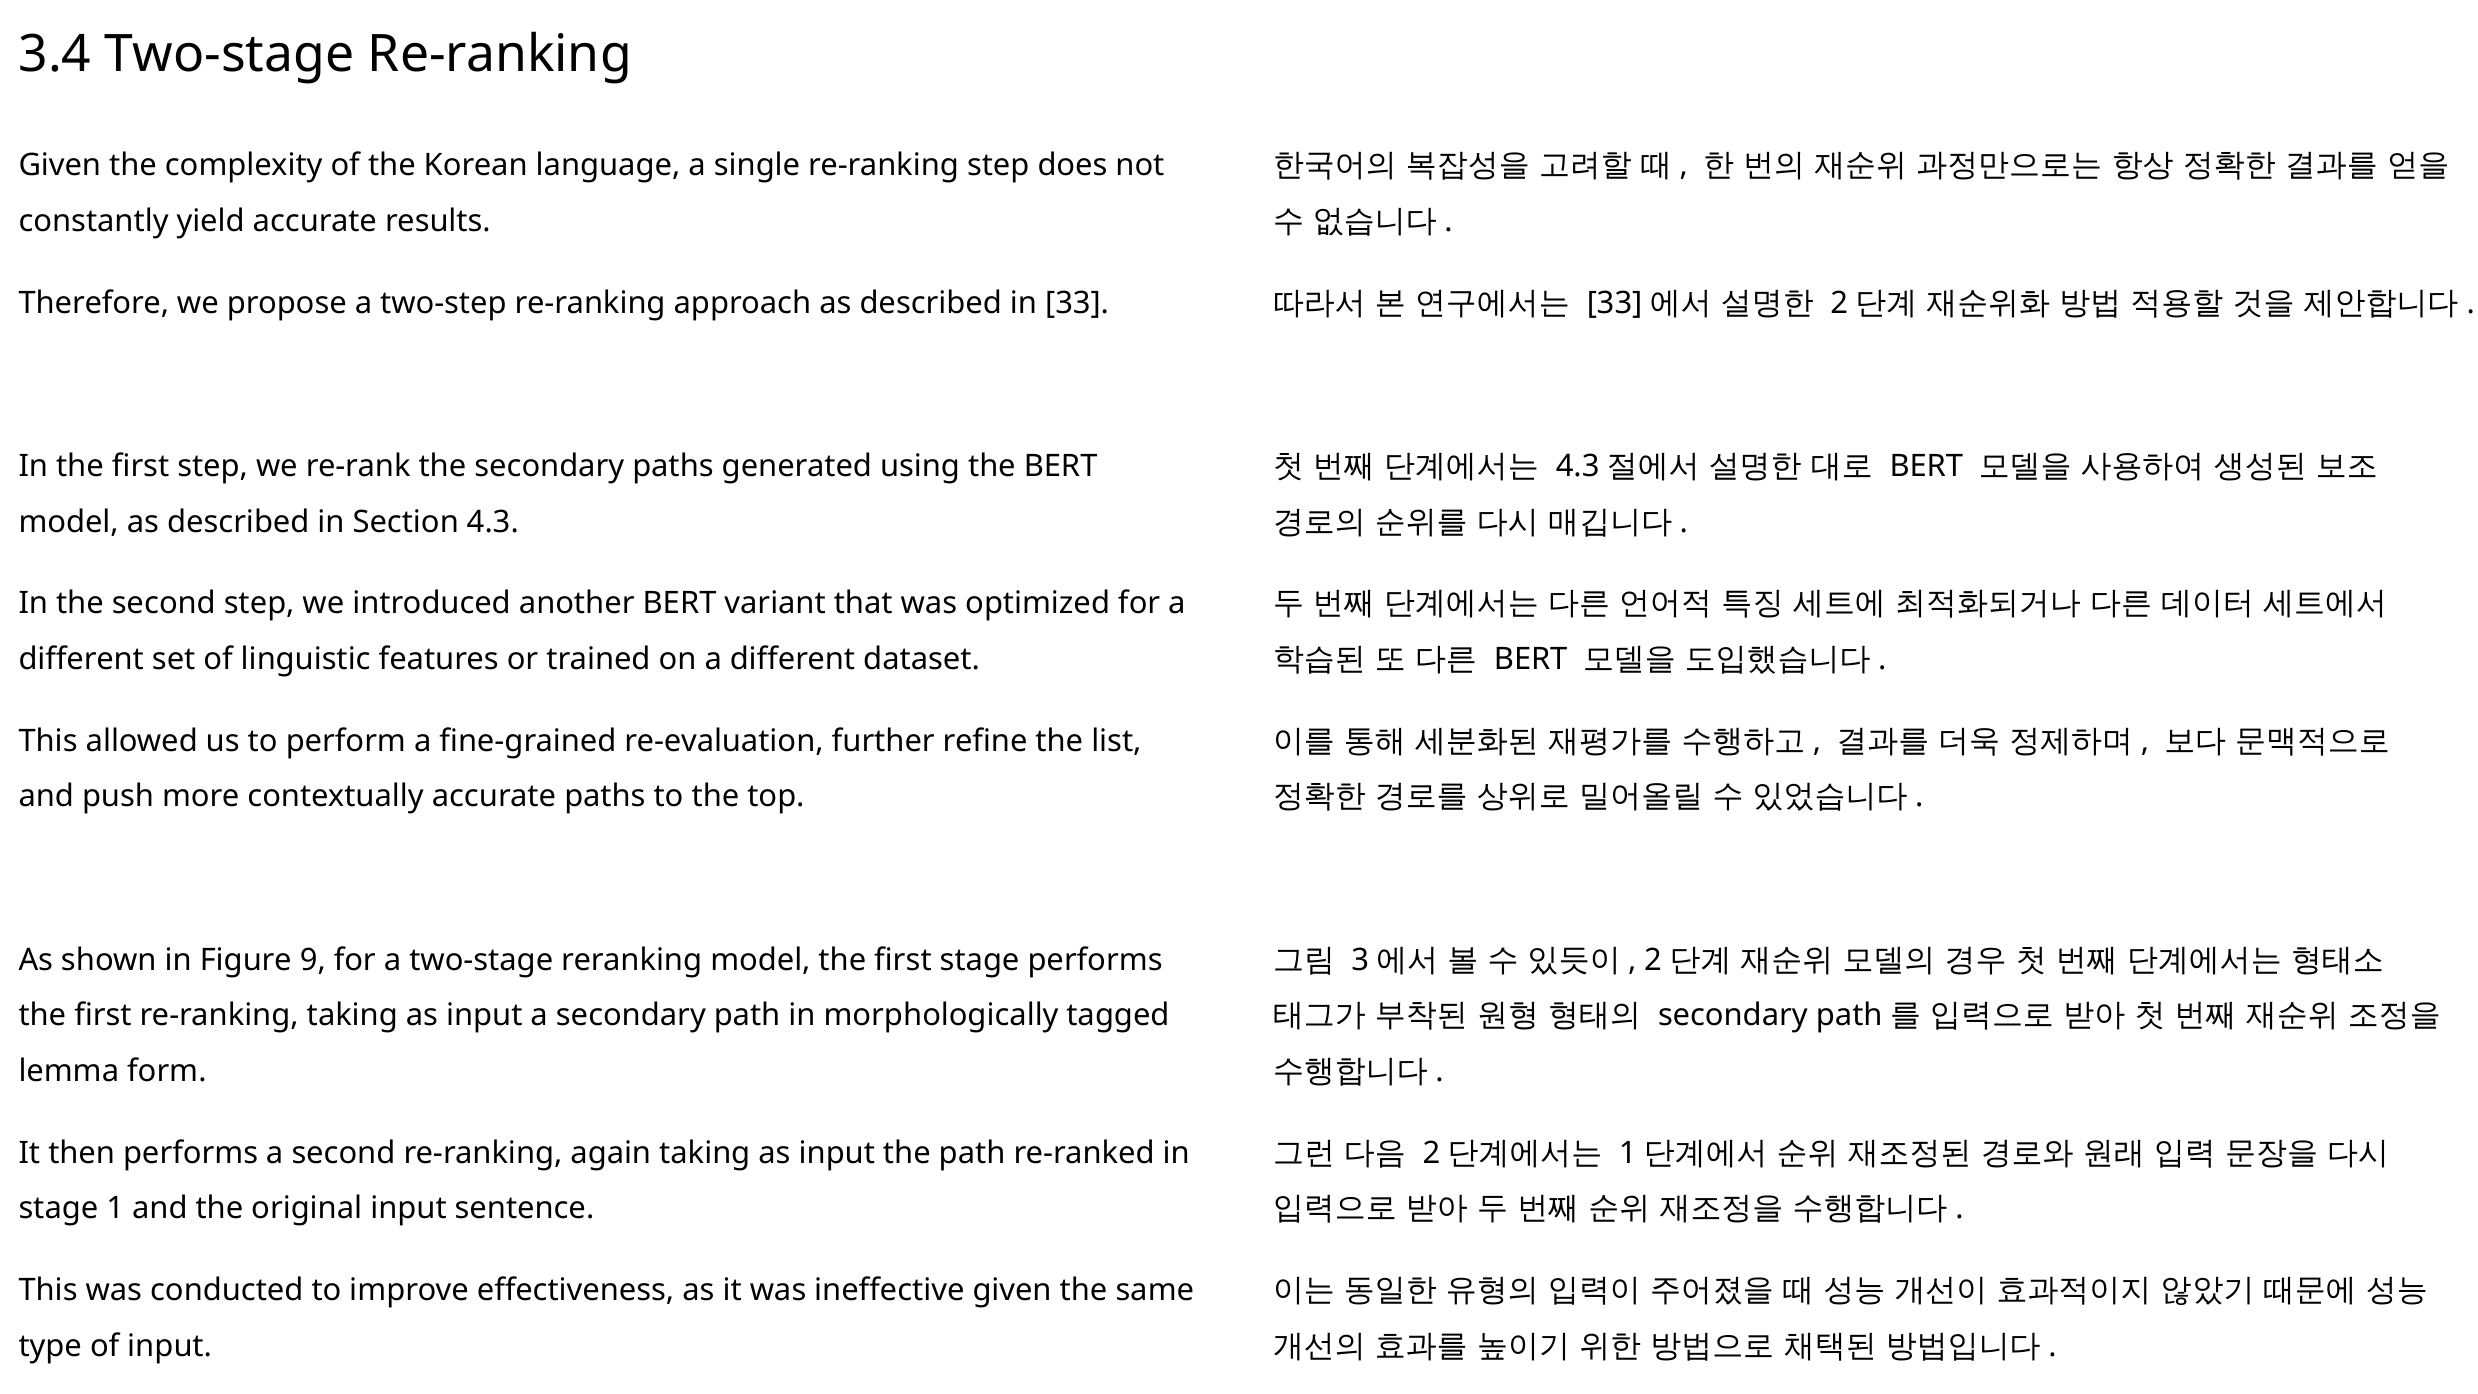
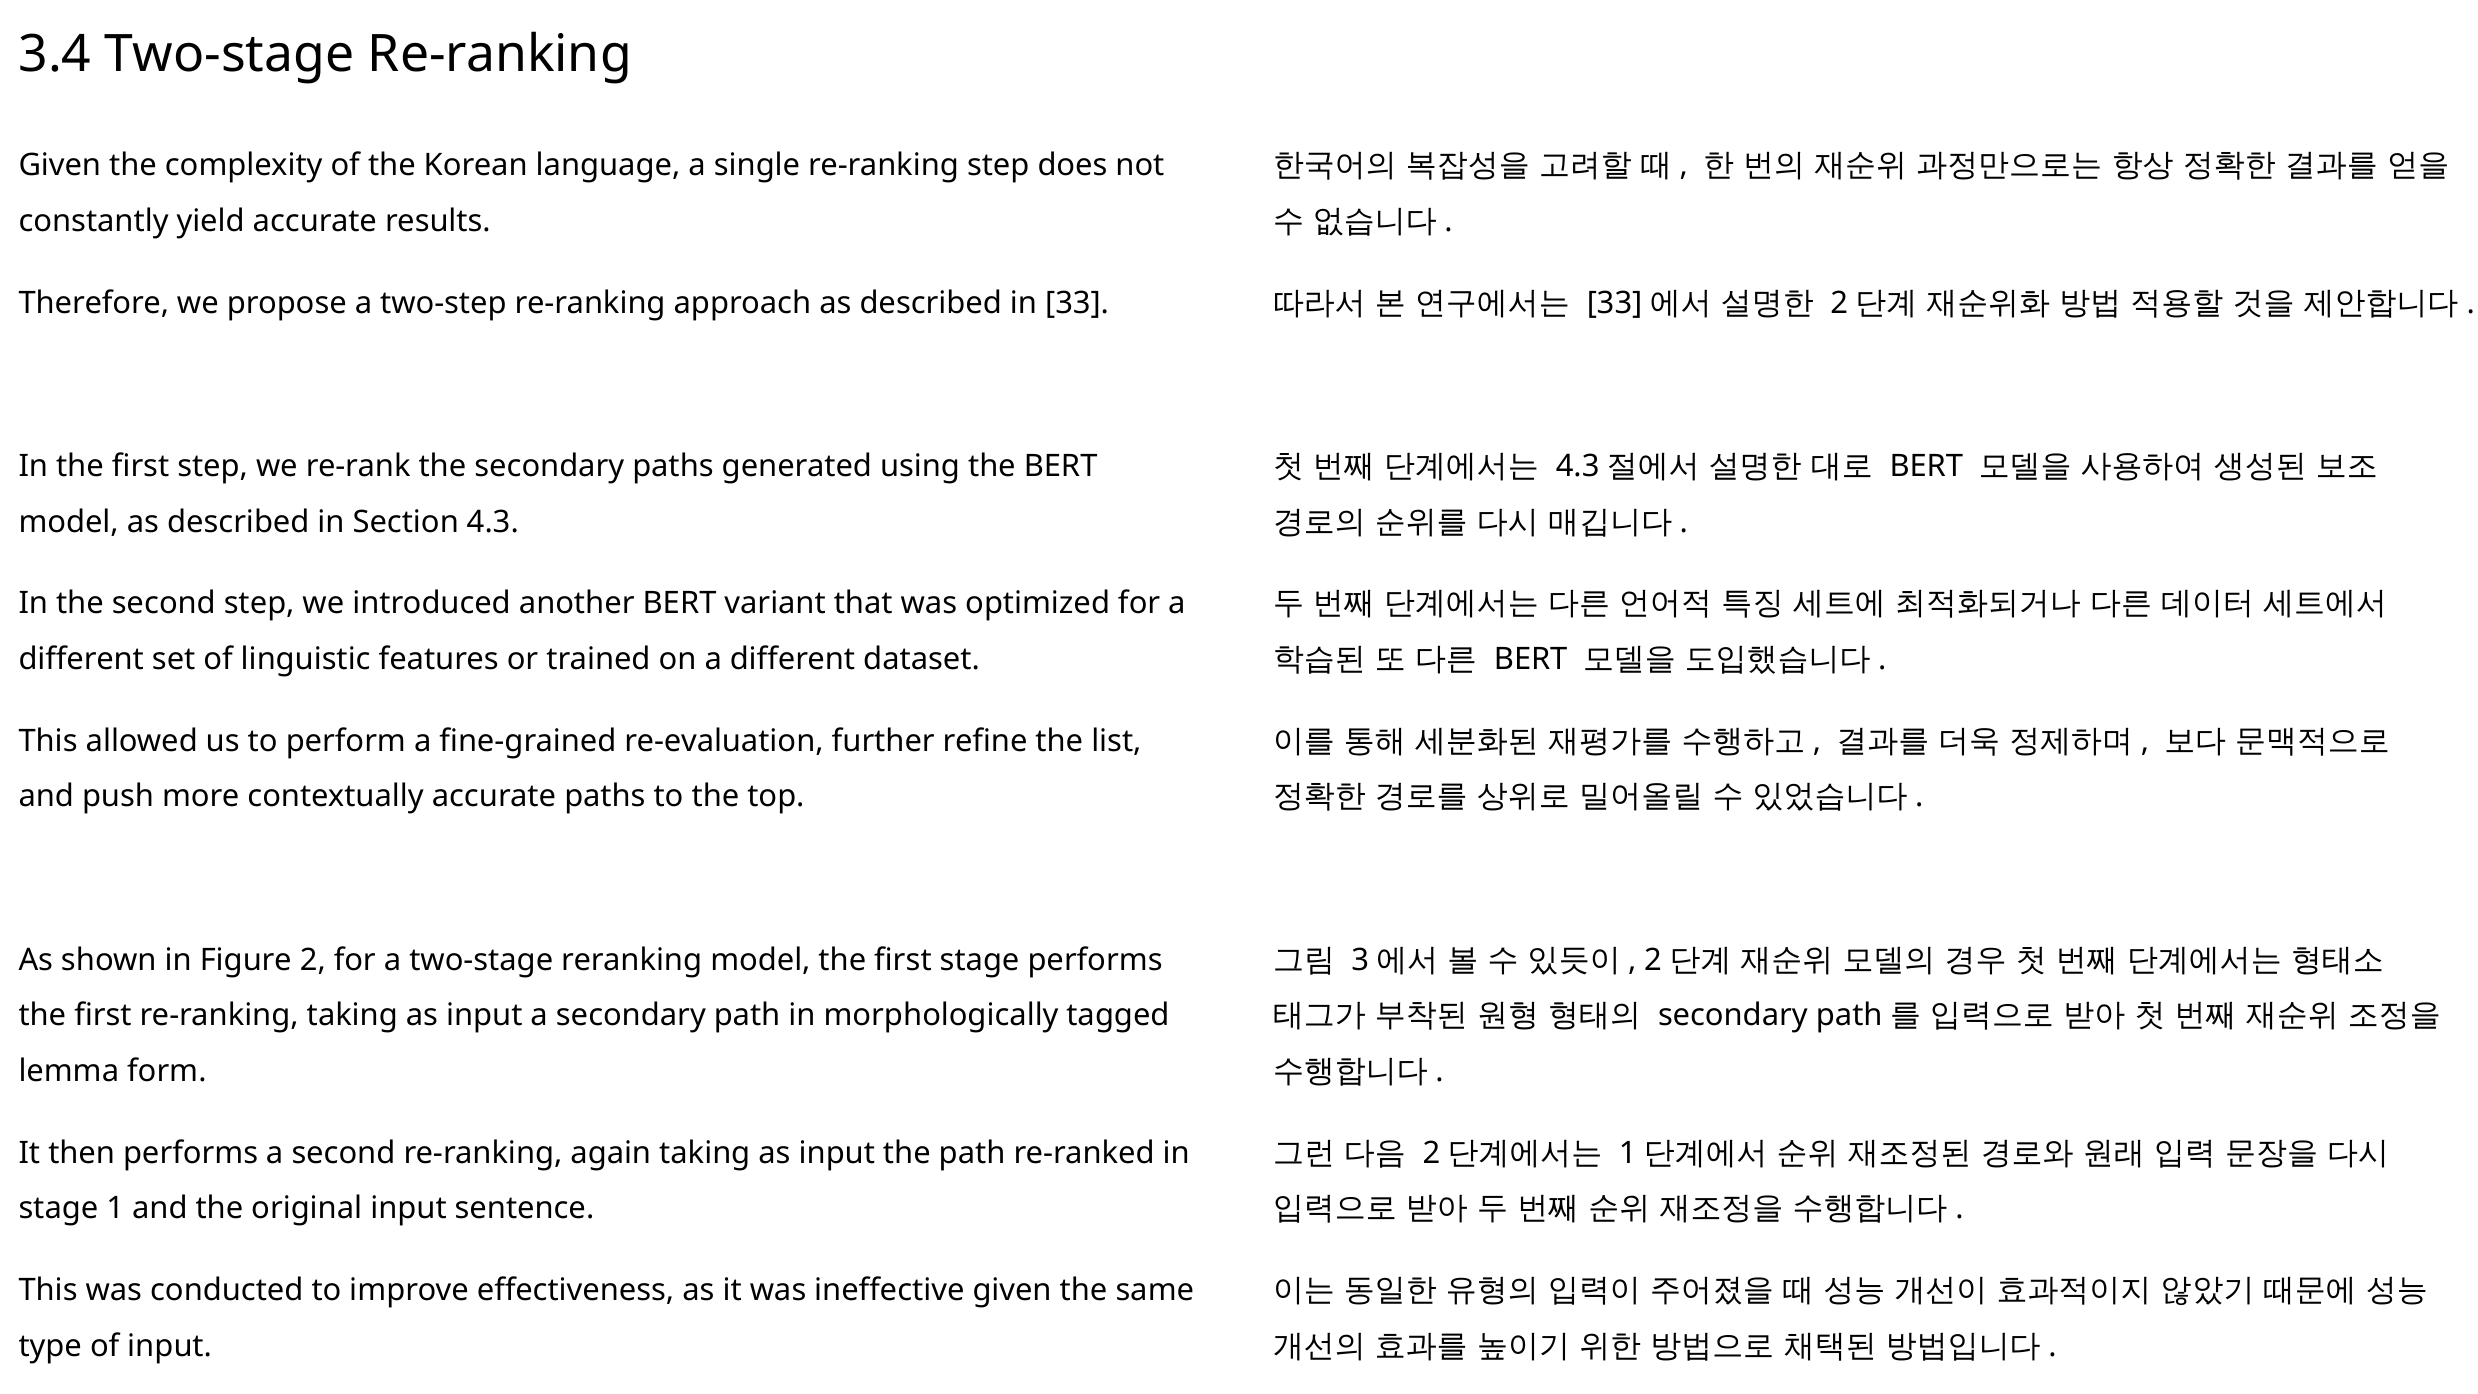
9: 9 -> 2 (313, 960)
